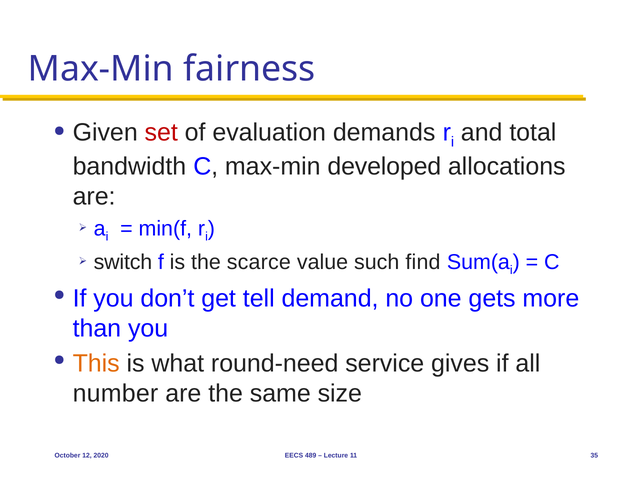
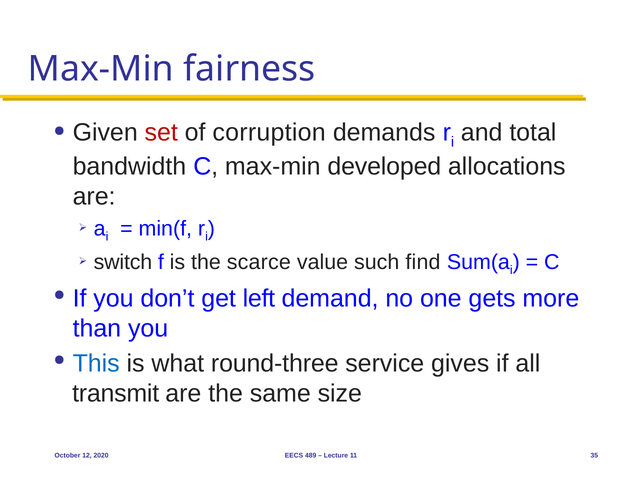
evaluation: evaluation -> corruption (269, 132)
tell: tell -> left (259, 298)
This colour: orange -> blue (96, 363)
round-need: round-need -> round-three (275, 363)
number: number -> transmit (116, 393)
